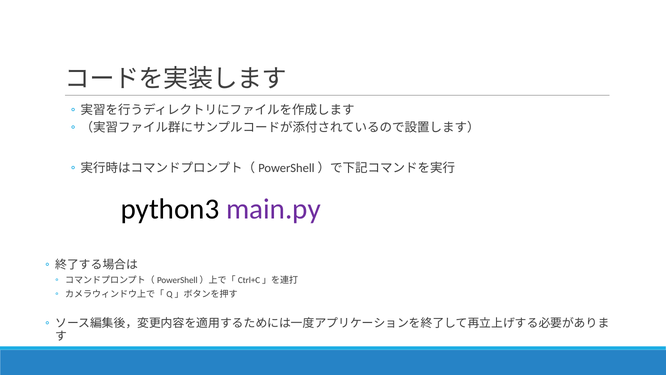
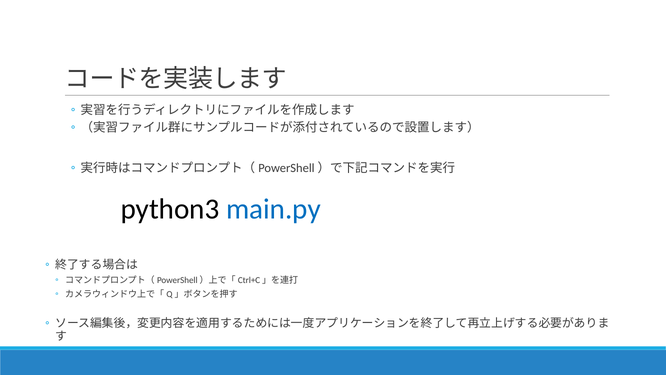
main.py colour: purple -> blue (273, 209)
